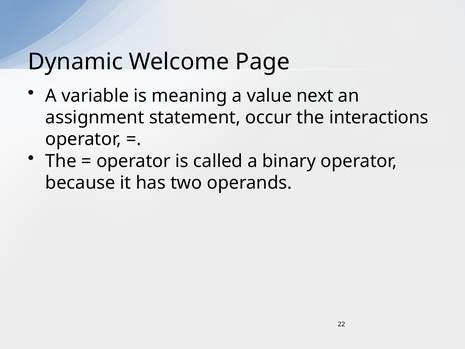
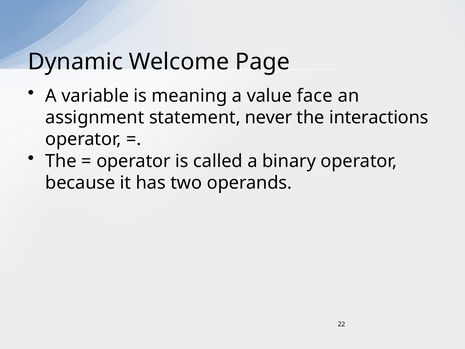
next: next -> face (315, 96)
occur: occur -> never (269, 117)
